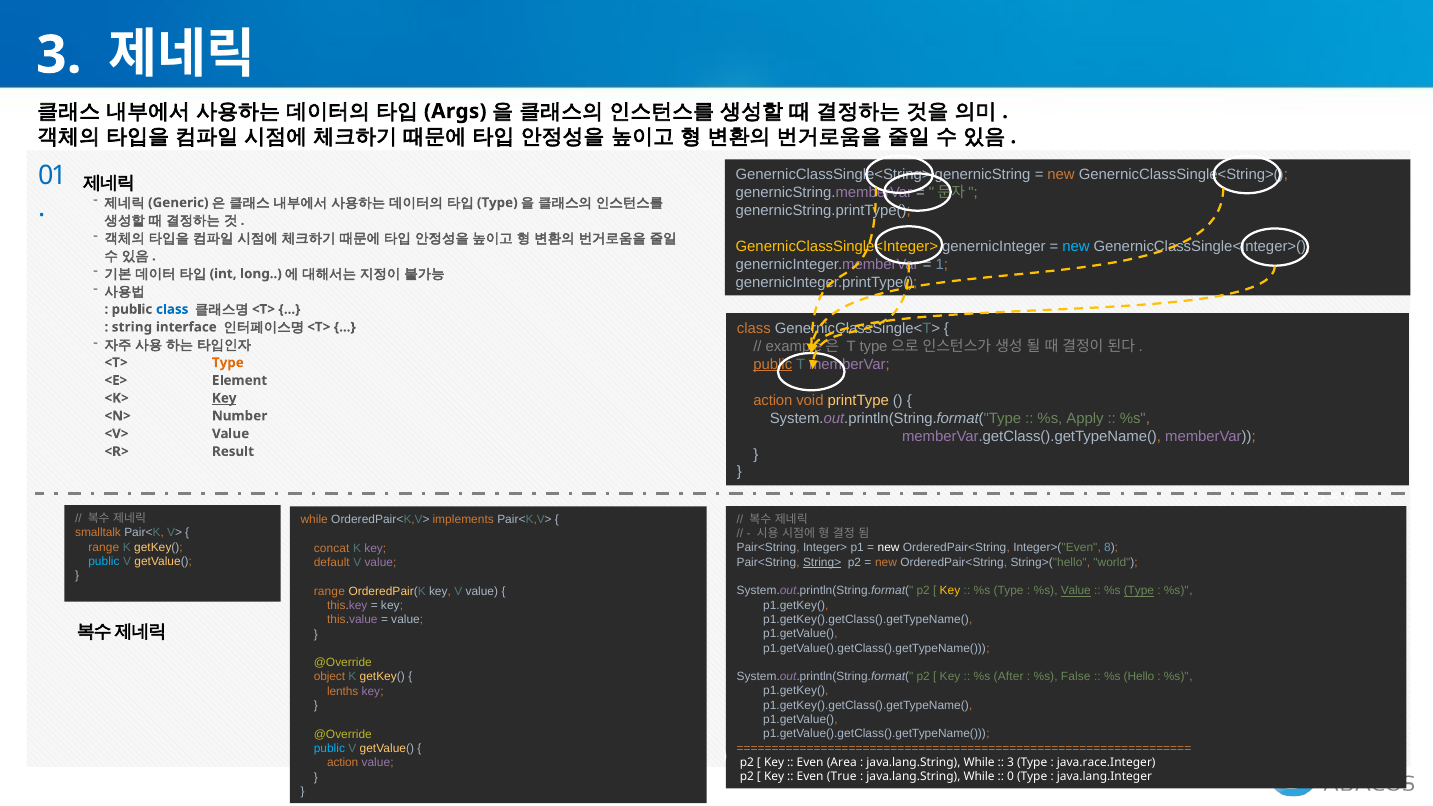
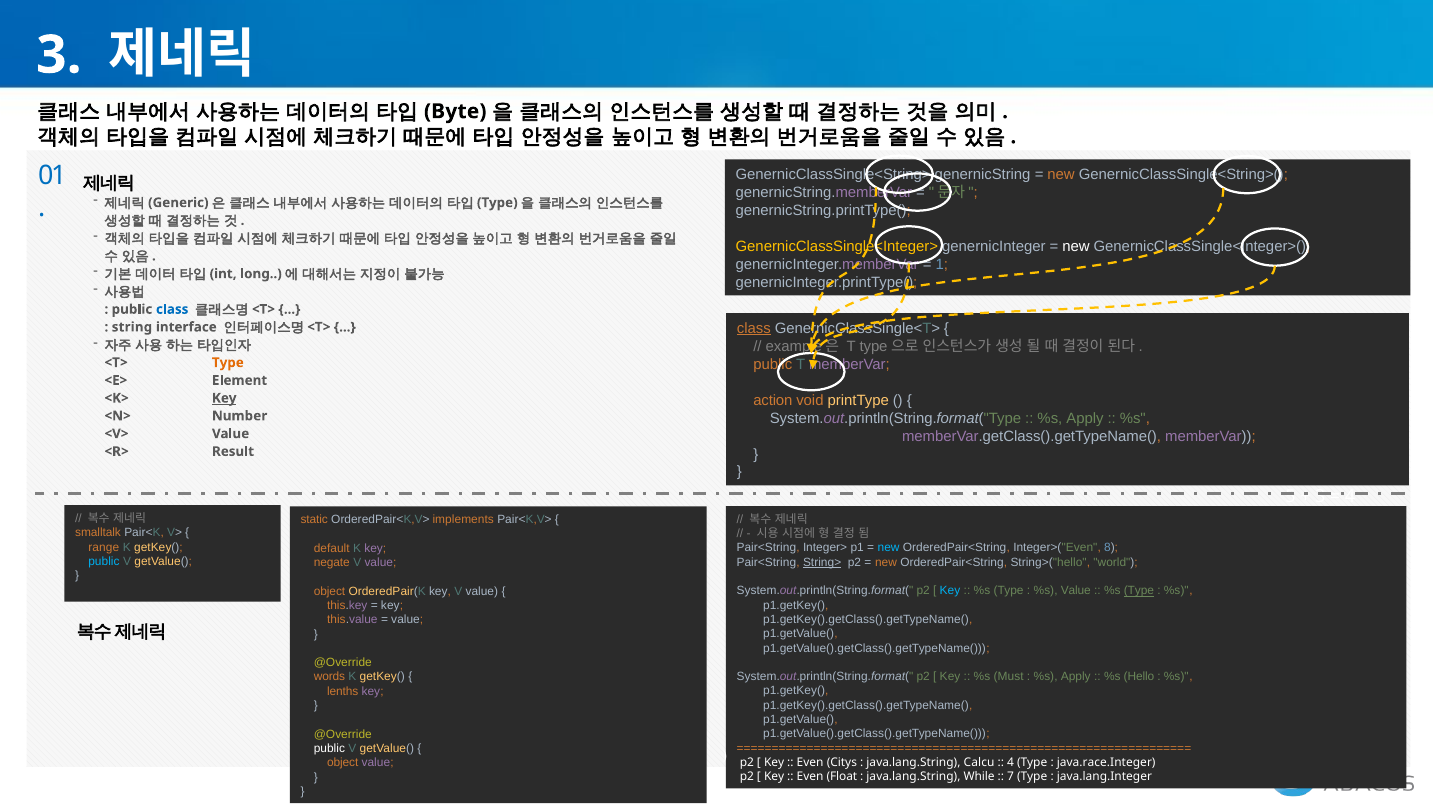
Args: Args -> Byte (455, 111)
new colour: light blue -> white (1076, 246)
class underline: none -> present (754, 329)
public underline: present -> none (773, 364)
while: while -> static (314, 520)
new colour: white -> light blue (889, 548)
concat: concat -> default (332, 548)
default: default -> negate (332, 563)
Key colour: yellow -> light blue (950, 591)
Value underline: present -> none (1076, 591)
range: range -> object (329, 591)
After: After -> Must (1009, 677)
False: False -> Apply (1076, 677)
object: object -> words (329, 677)
public colour: light blue -> white (329, 749)
action: action -> object (343, 763)
Area: Area -> Citys (842, 763)
While: While -> Calcu (979, 763)
3: 3 -> 4 (1011, 763)
True: True -> Float (842, 777)
0: 0 -> 7 (1011, 777)
